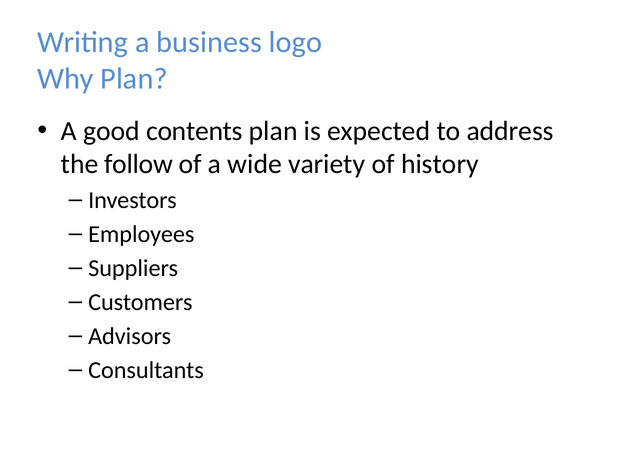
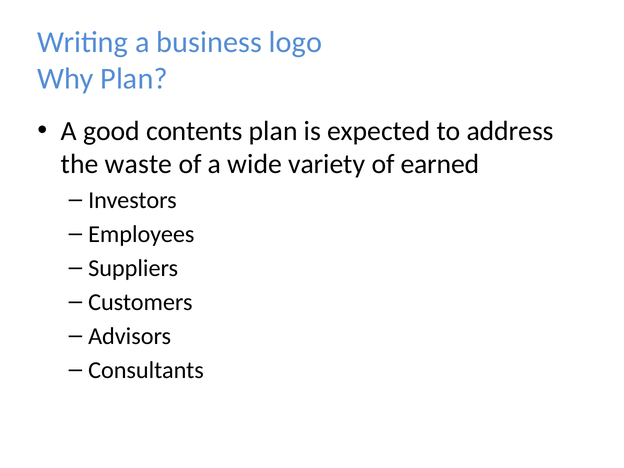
follow: follow -> waste (138, 164)
history: history -> earned (440, 164)
